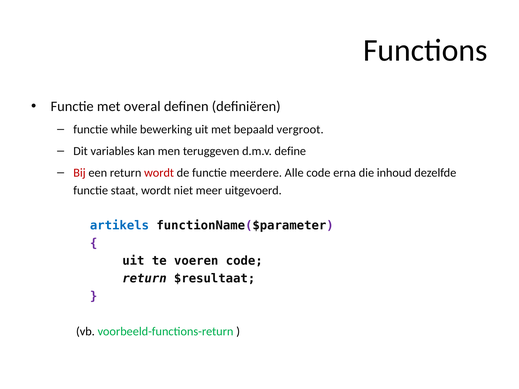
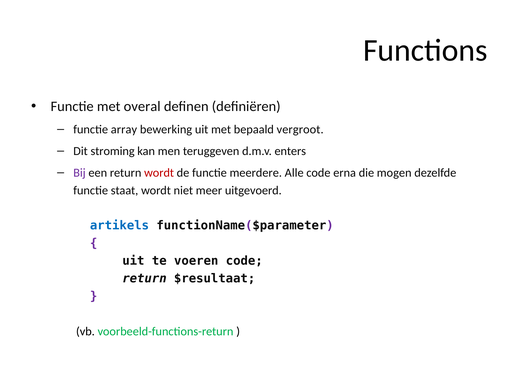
while: while -> array (124, 129)
variables: variables -> stroming (113, 151)
define: define -> enters (290, 151)
Bij colour: red -> purple (79, 173)
inhoud: inhoud -> mogen (394, 173)
